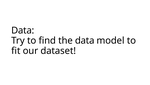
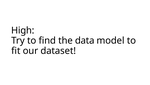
Data: Data -> High (23, 30)
